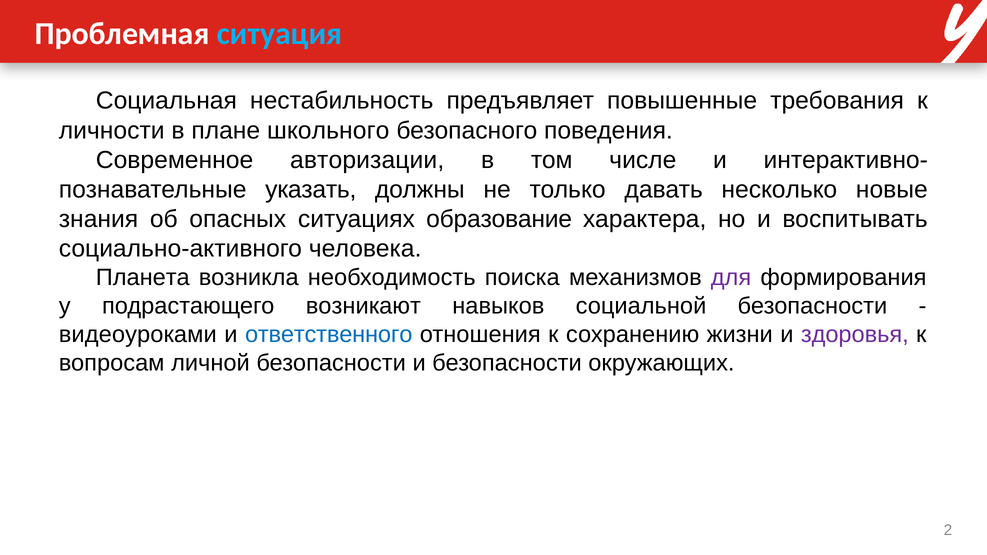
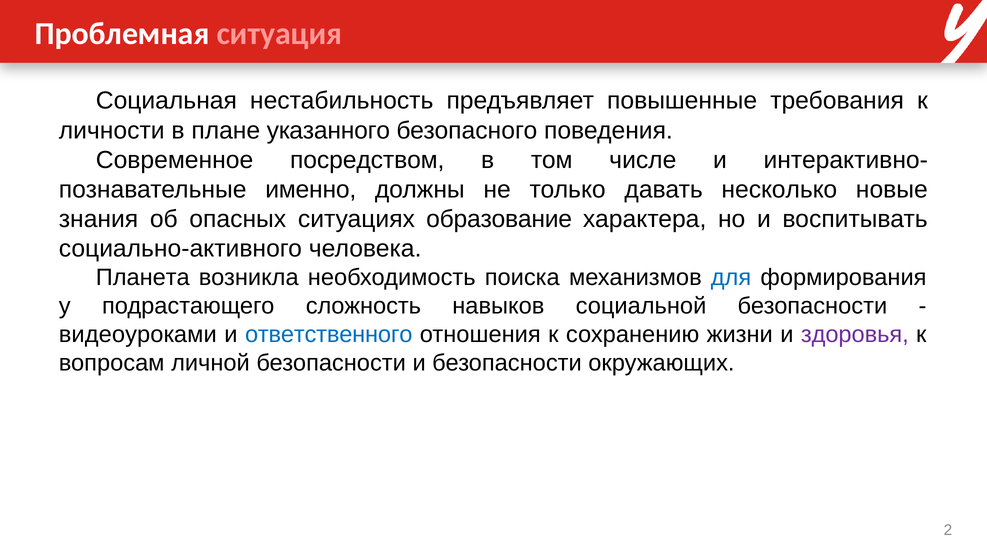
ситуация colour: light blue -> pink (280, 34)
школьного: школьного -> указанного (328, 131)
авторизации: авторизации -> посредством (367, 160)
указать: указать -> именно (311, 190)
для colour: purple -> blue (731, 278)
возникают: возникают -> сложность (363, 306)
